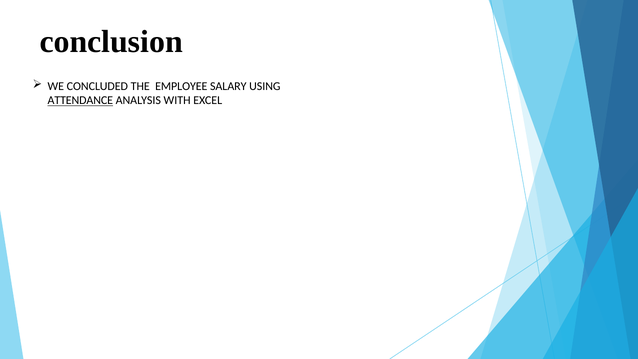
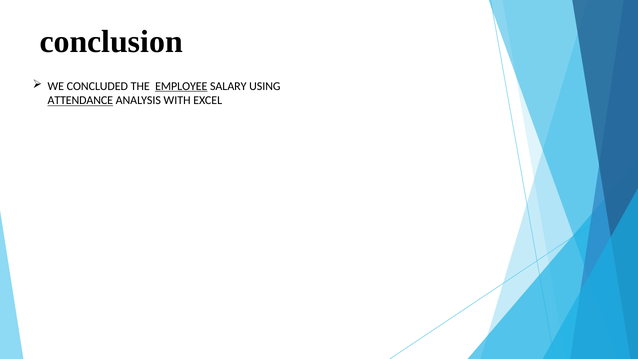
EMPLOYEE underline: none -> present (181, 86)
